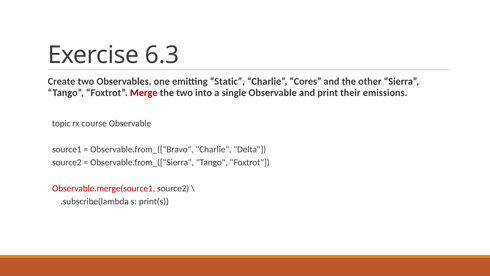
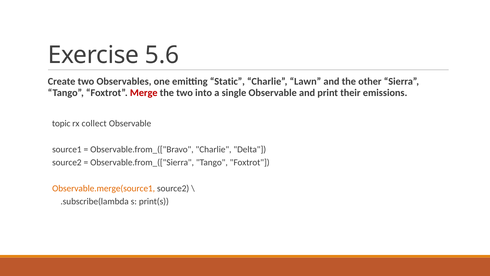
6.3: 6.3 -> 5.6 (162, 55)
Cores: Cores -> Lawn (305, 81)
course: course -> collect (94, 123)
Observable.merge(source1 colour: red -> orange (104, 188)
